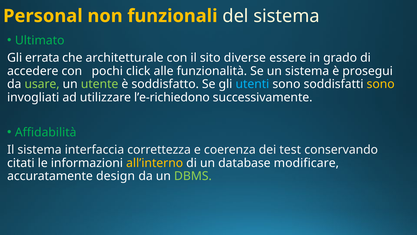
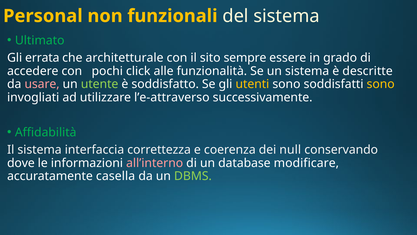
diverse: diverse -> sempre (245, 58)
prosegui: prosegui -> descritte (368, 71)
usare colour: light green -> pink (42, 84)
utenti colour: light blue -> yellow (252, 84)
l’e-richiedono: l’e-richiedono -> l’e-attraverso (172, 97)
test: test -> null (290, 150)
citati: citati -> dove (21, 163)
all’interno colour: yellow -> pink (155, 163)
design: design -> casella (116, 176)
